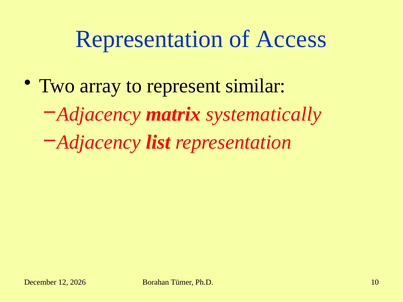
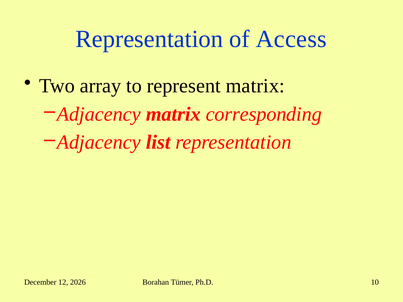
represent similar: similar -> matrix (255, 86)
systematically: systematically -> corresponding (264, 114)
